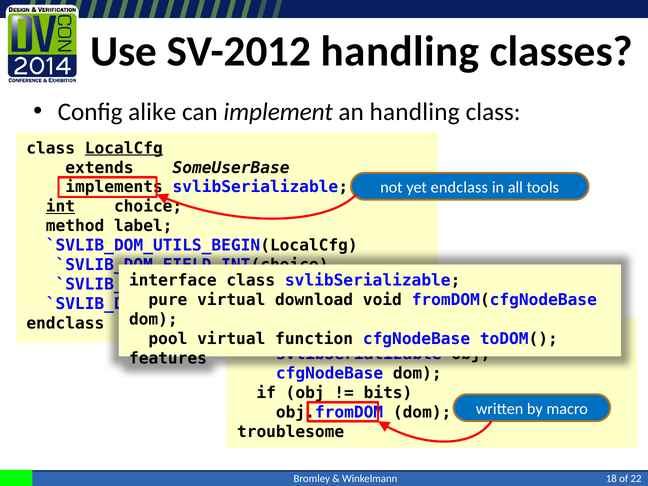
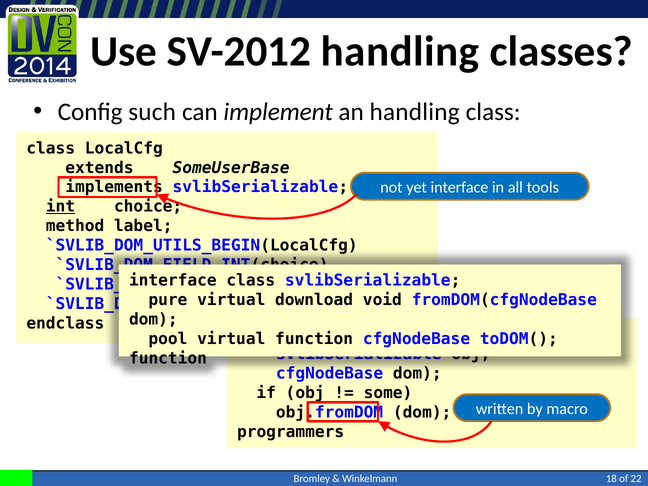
alike: alike -> such (152, 112)
LocalCfg underline: present -> none (124, 148)
yet endclass: endclass -> interface (459, 187)
features: features -> function (168, 358)
bits: bits -> some (388, 393)
troublesome: troublesome -> programmers (291, 432)
